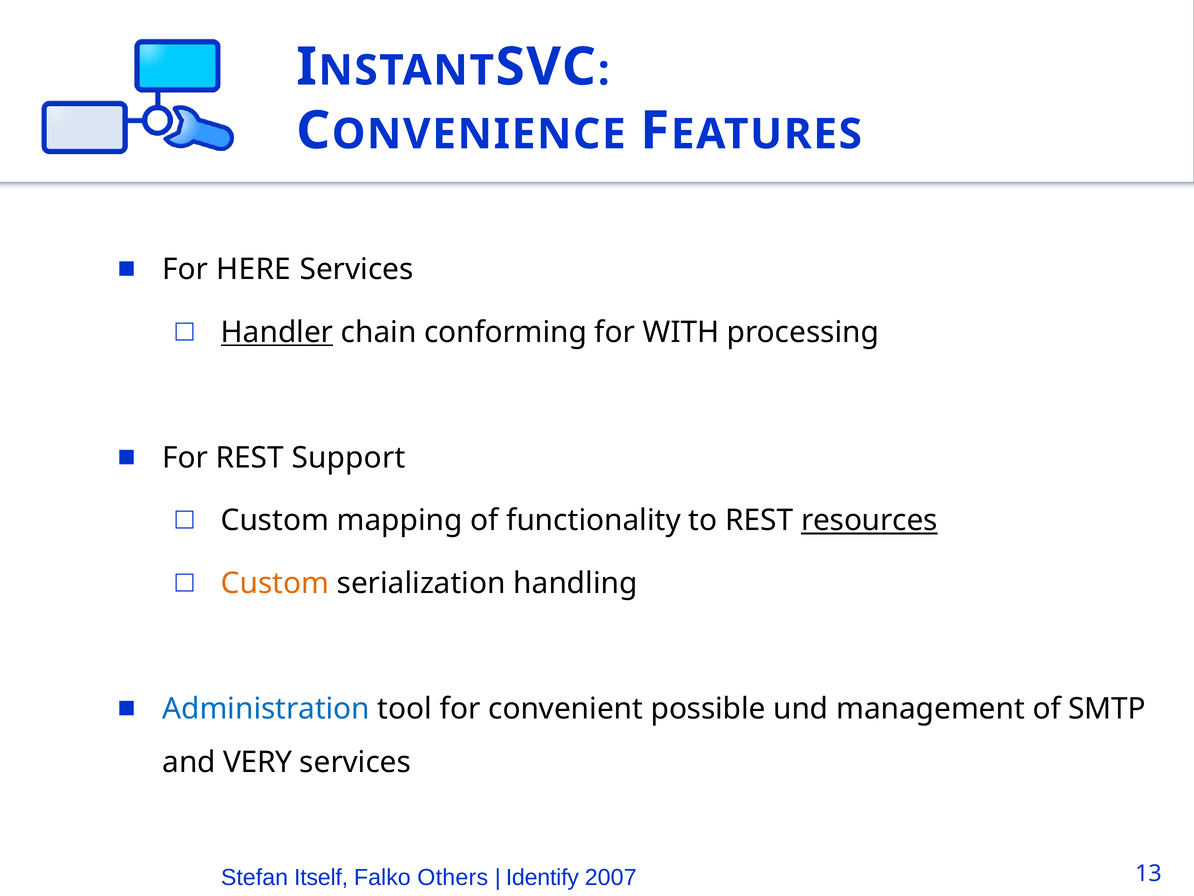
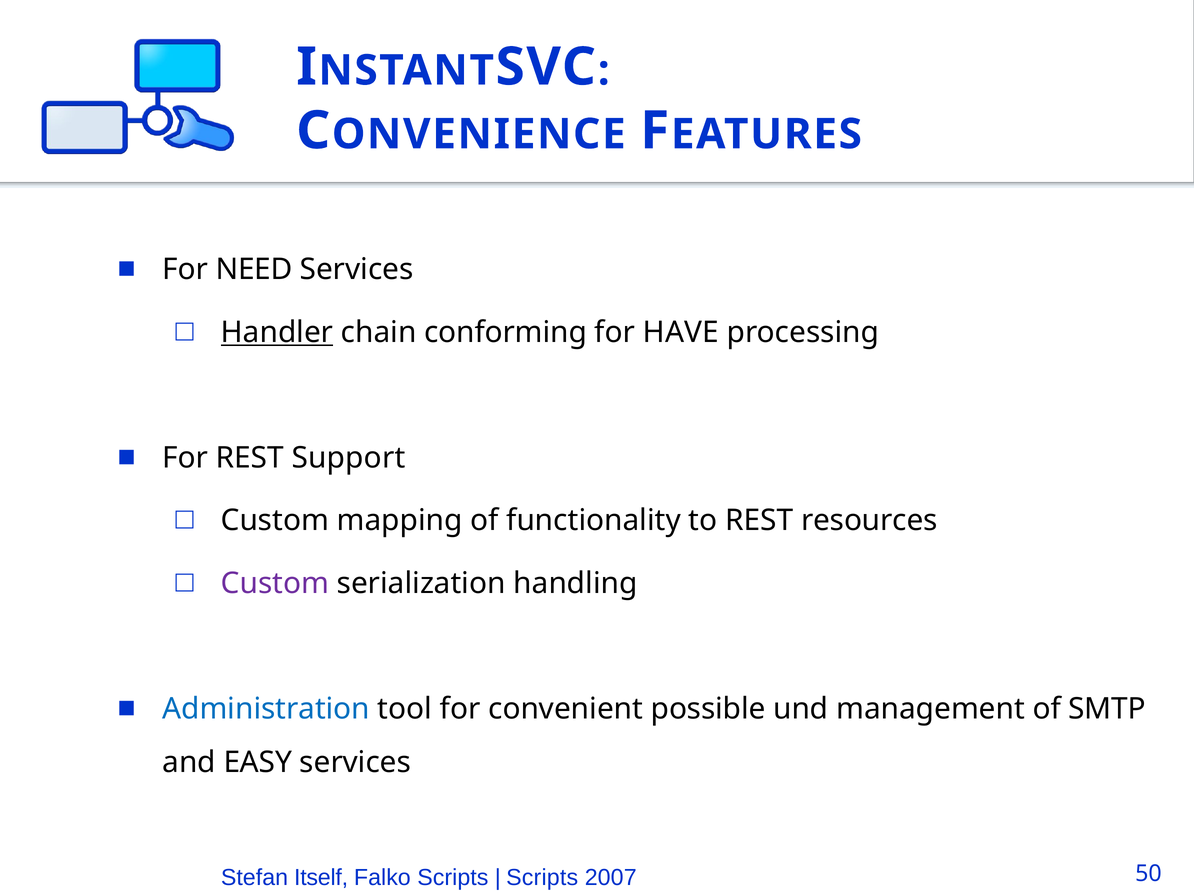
HERE: HERE -> NEED (254, 269)
WITH: WITH -> HAVE (681, 332)
resources underline: present -> none (869, 520)
Custom colour: orange -> purple (275, 583)
VERY: VERY -> EASY (258, 762)
Falko Others: Others -> Scripts (453, 877)
Identify: Identify -> Scripts (542, 877)
13: 13 -> 50 (1148, 873)
